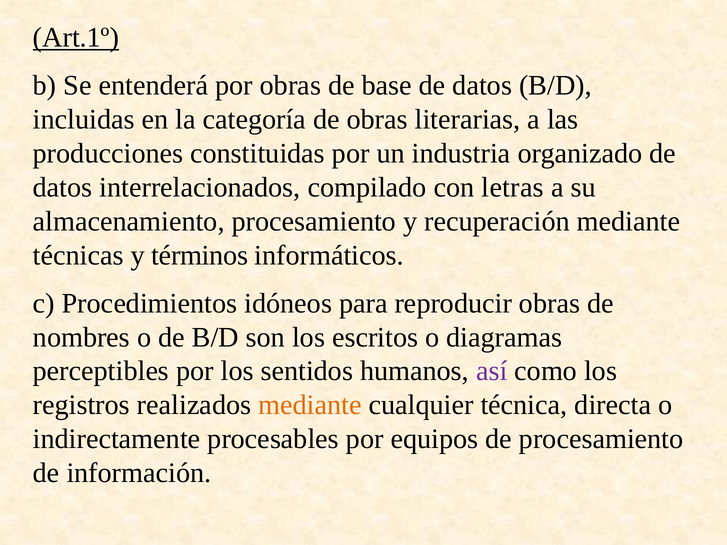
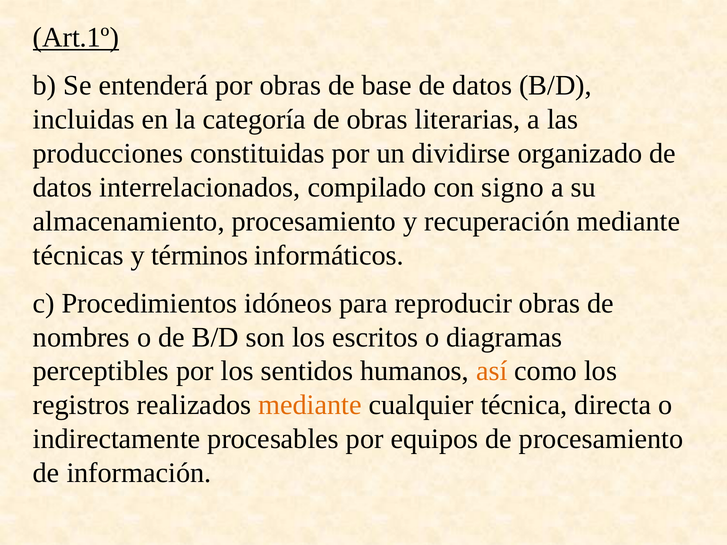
industria: industria -> dividirse (461, 153)
letras: letras -> signo (513, 187)
así colour: purple -> orange (492, 371)
